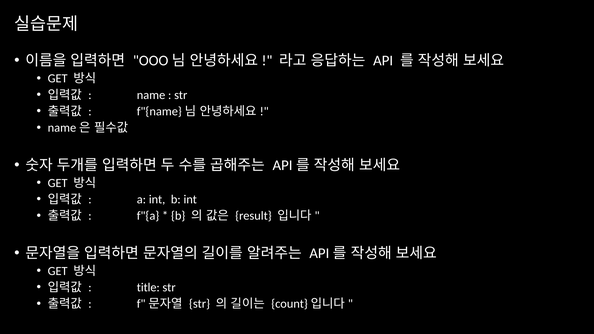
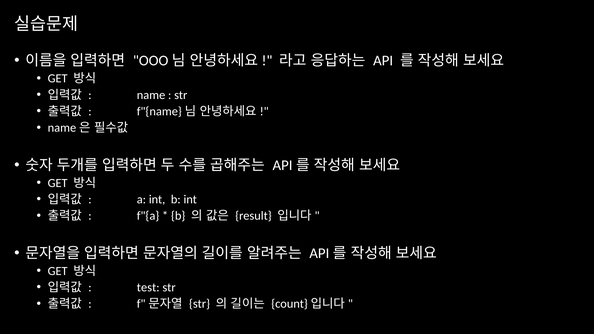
title: title -> test (148, 287)
